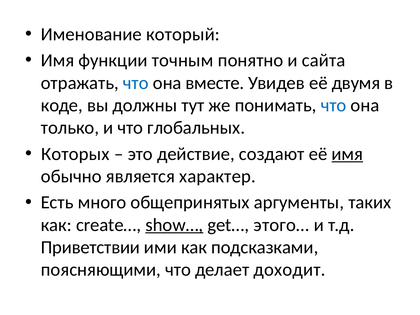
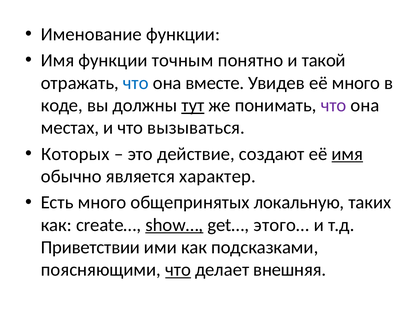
Именование который: который -> функции (183, 34)
сайта: сайта -> такой (324, 60)
её двумя: двумя -> много (356, 83)
тут underline: none -> present (193, 105)
что colour: blue -> purple (334, 105)
только: только -> местах (70, 128)
глобальных: глобальных -> вызываться (196, 128)
аргументы: аргументы -> локальную (299, 202)
что underline: none -> present (178, 270)
доходит: доходит -> внешняя (290, 270)
